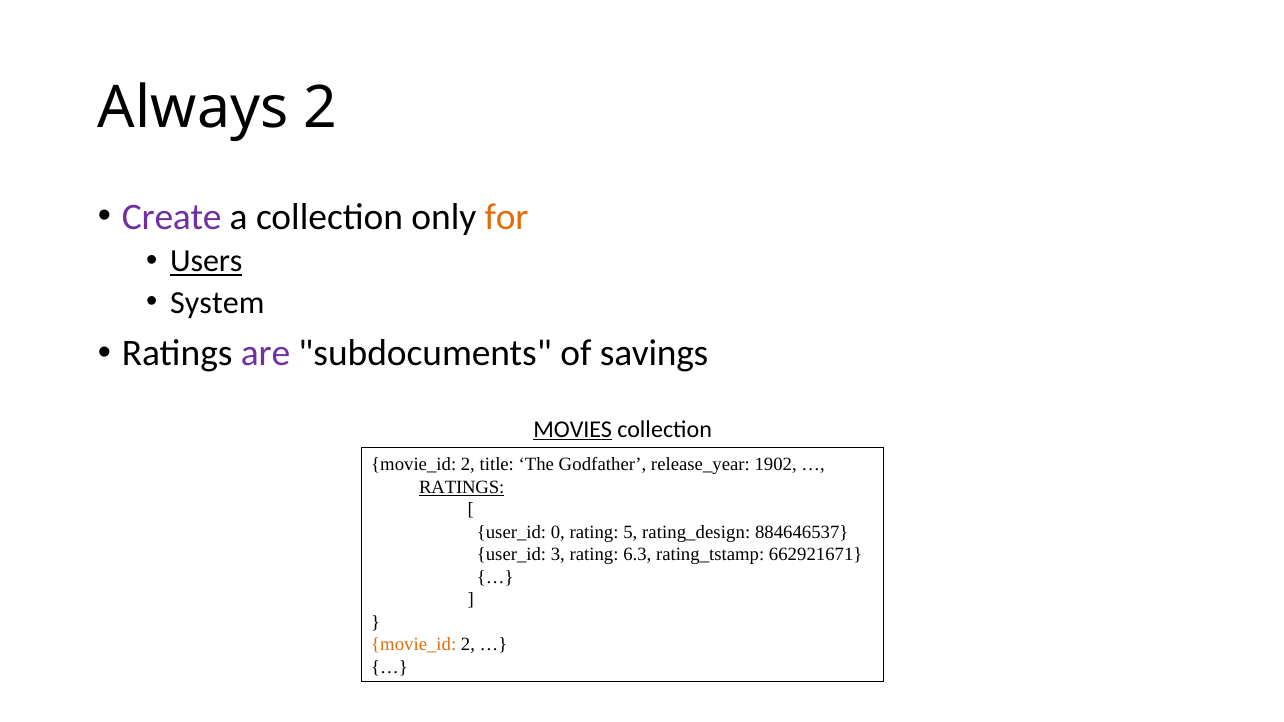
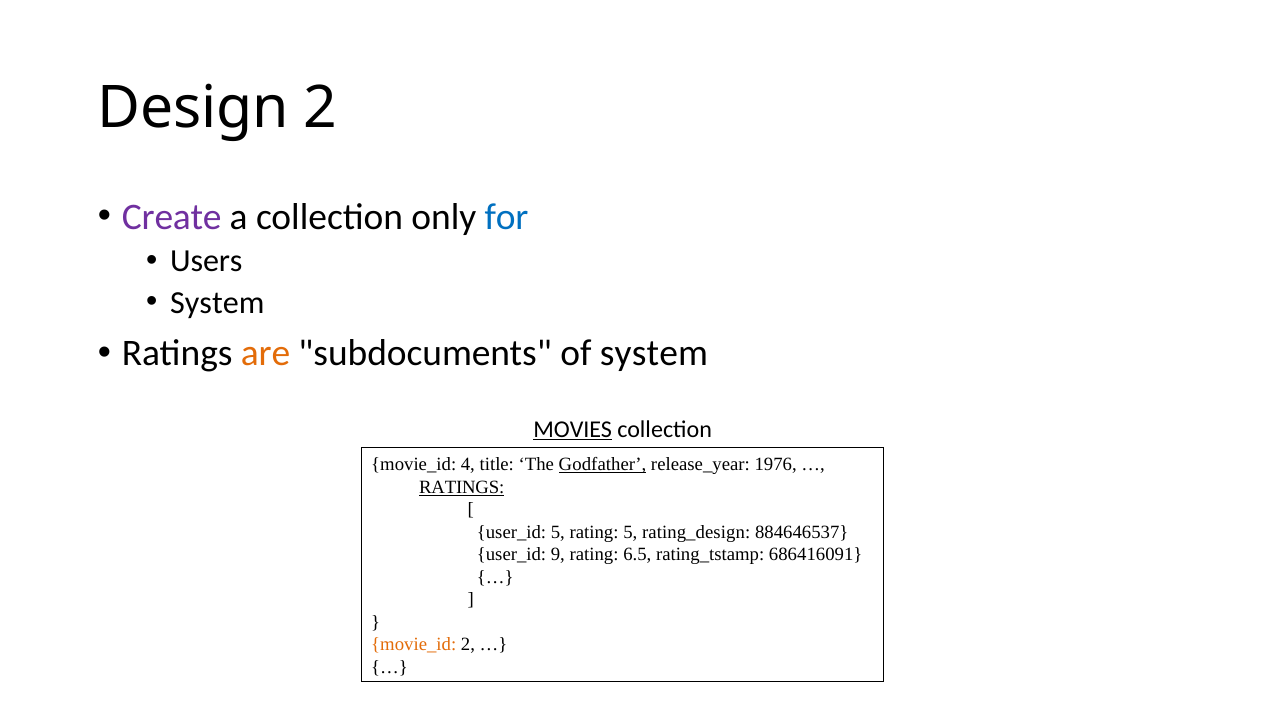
Always: Always -> Design (193, 108)
for colour: orange -> blue (506, 217)
Users underline: present -> none (206, 261)
are colour: purple -> orange (266, 354)
of savings: savings -> system (654, 354)
2: 2 -> 4 (468, 465)
Godfather underline: none -> present (603, 465)
1902: 1902 -> 1976 (776, 465)
user_id 0: 0 -> 5 (558, 532)
3: 3 -> 9 (558, 555)
6.3: 6.3 -> 6.5 (637, 555)
662921671: 662921671 -> 686416091 (816, 555)
